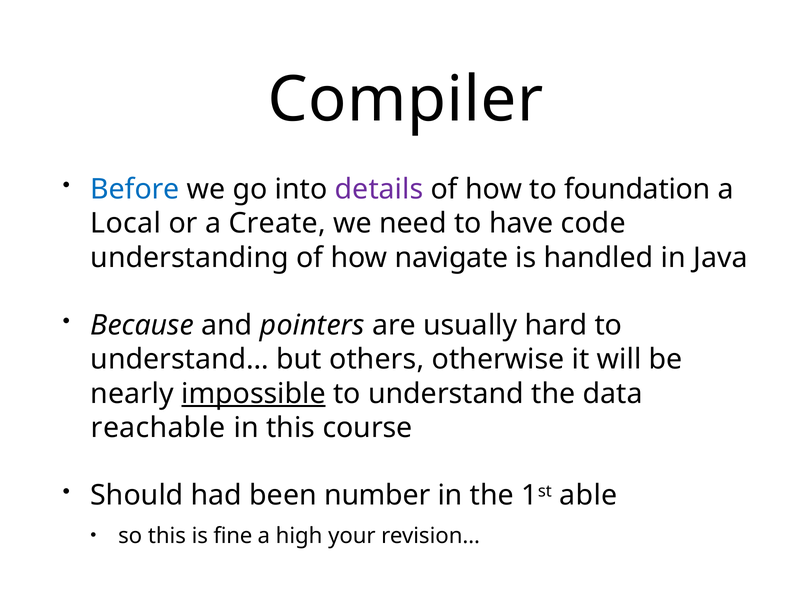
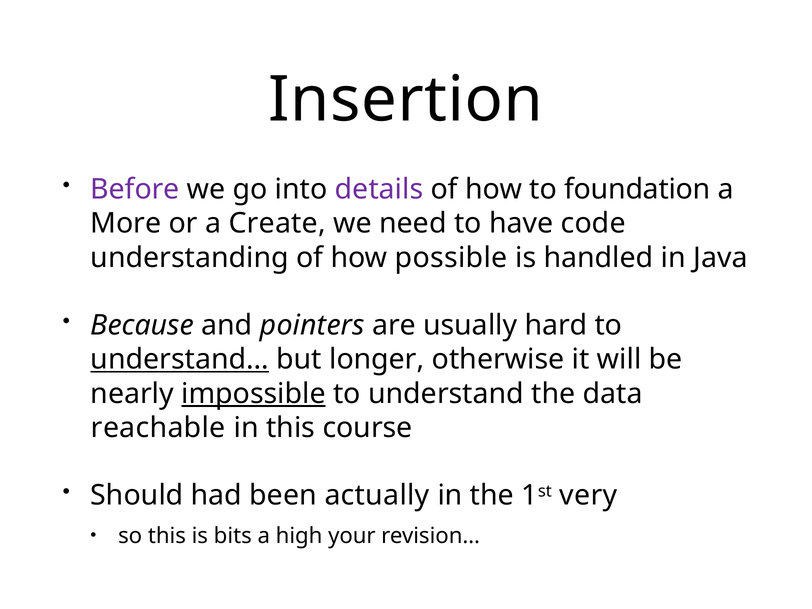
Compiler: Compiler -> Insertion (406, 100)
Before colour: blue -> purple (135, 189)
Local: Local -> More (126, 223)
navigate: navigate -> possible (451, 258)
understand… underline: none -> present (180, 359)
others: others -> longer (377, 359)
number: number -> actually (377, 496)
able: able -> very (588, 496)
fine: fine -> bits (233, 536)
